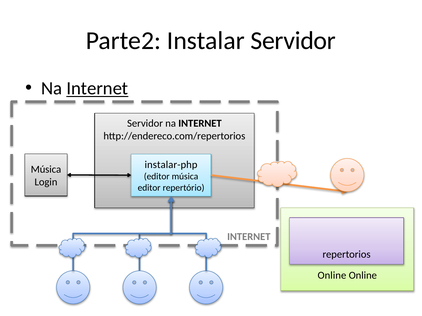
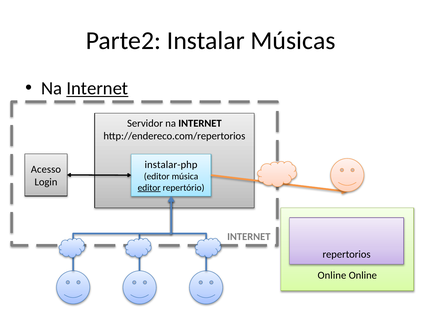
Instalar Servidor: Servidor -> Músicas (293, 41)
Música: Música -> Acesso (46, 170)
editor underline: none -> present (149, 188)
